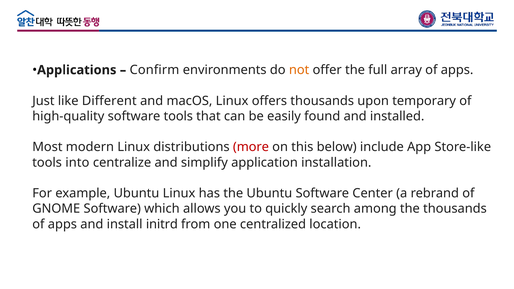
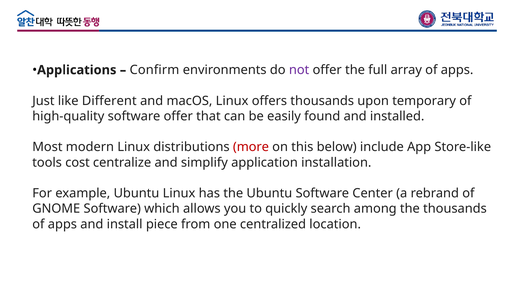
not colour: orange -> purple (299, 70)
software tools: tools -> offer (178, 116)
into: into -> cost (78, 163)
initrd: initrd -> piece (162, 224)
